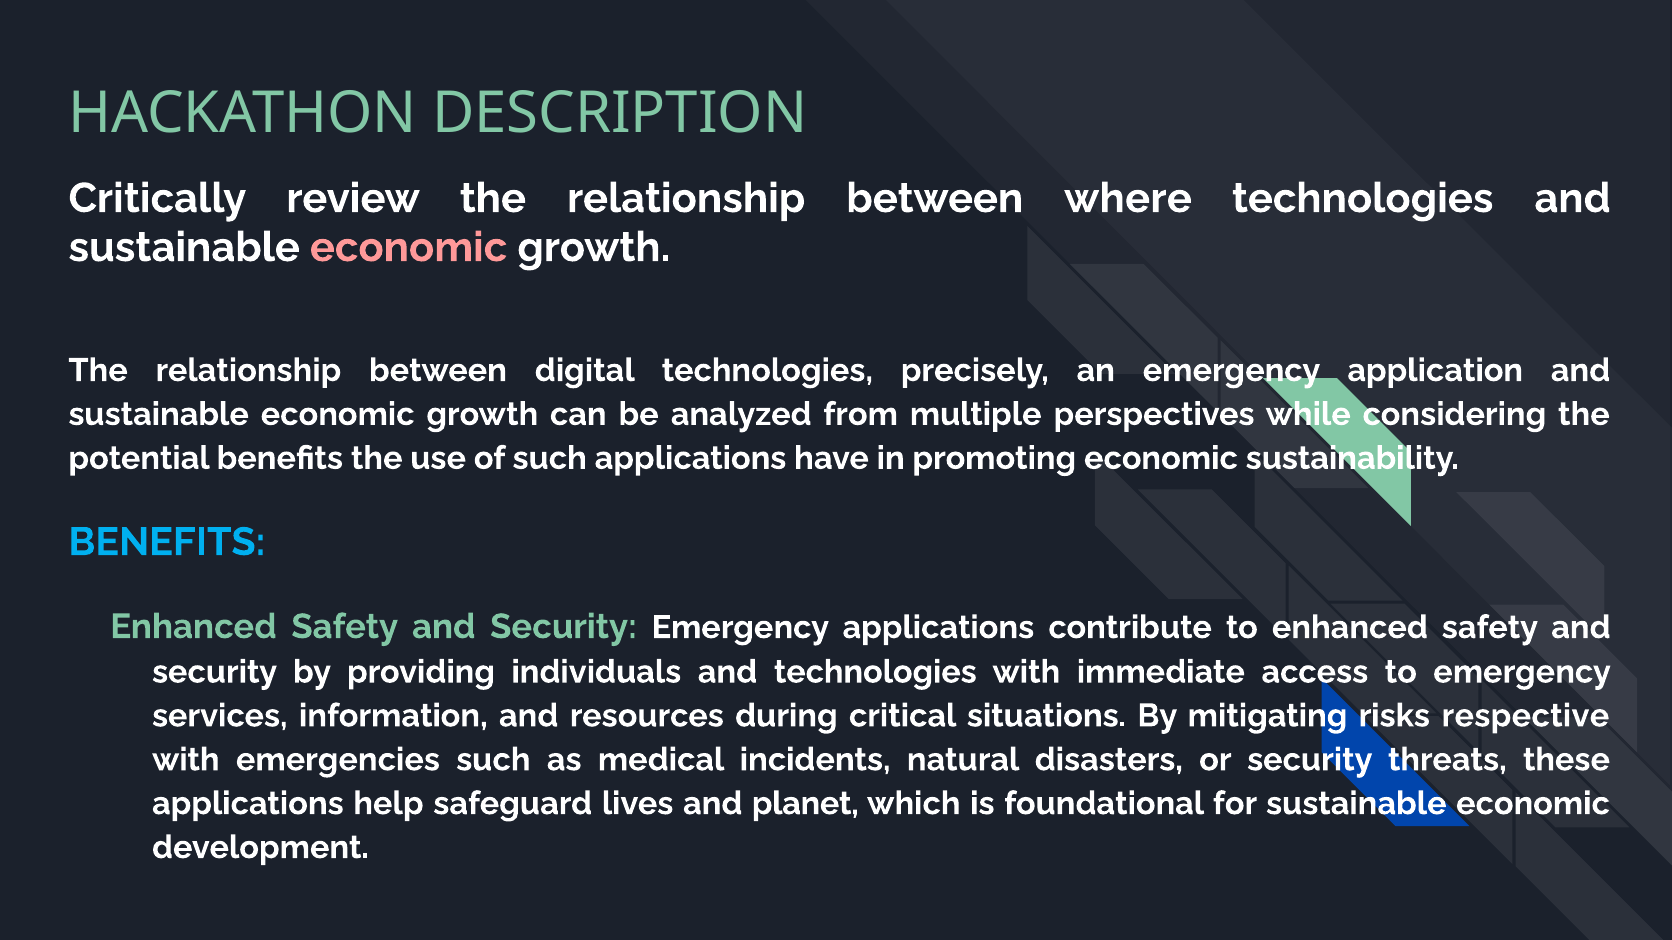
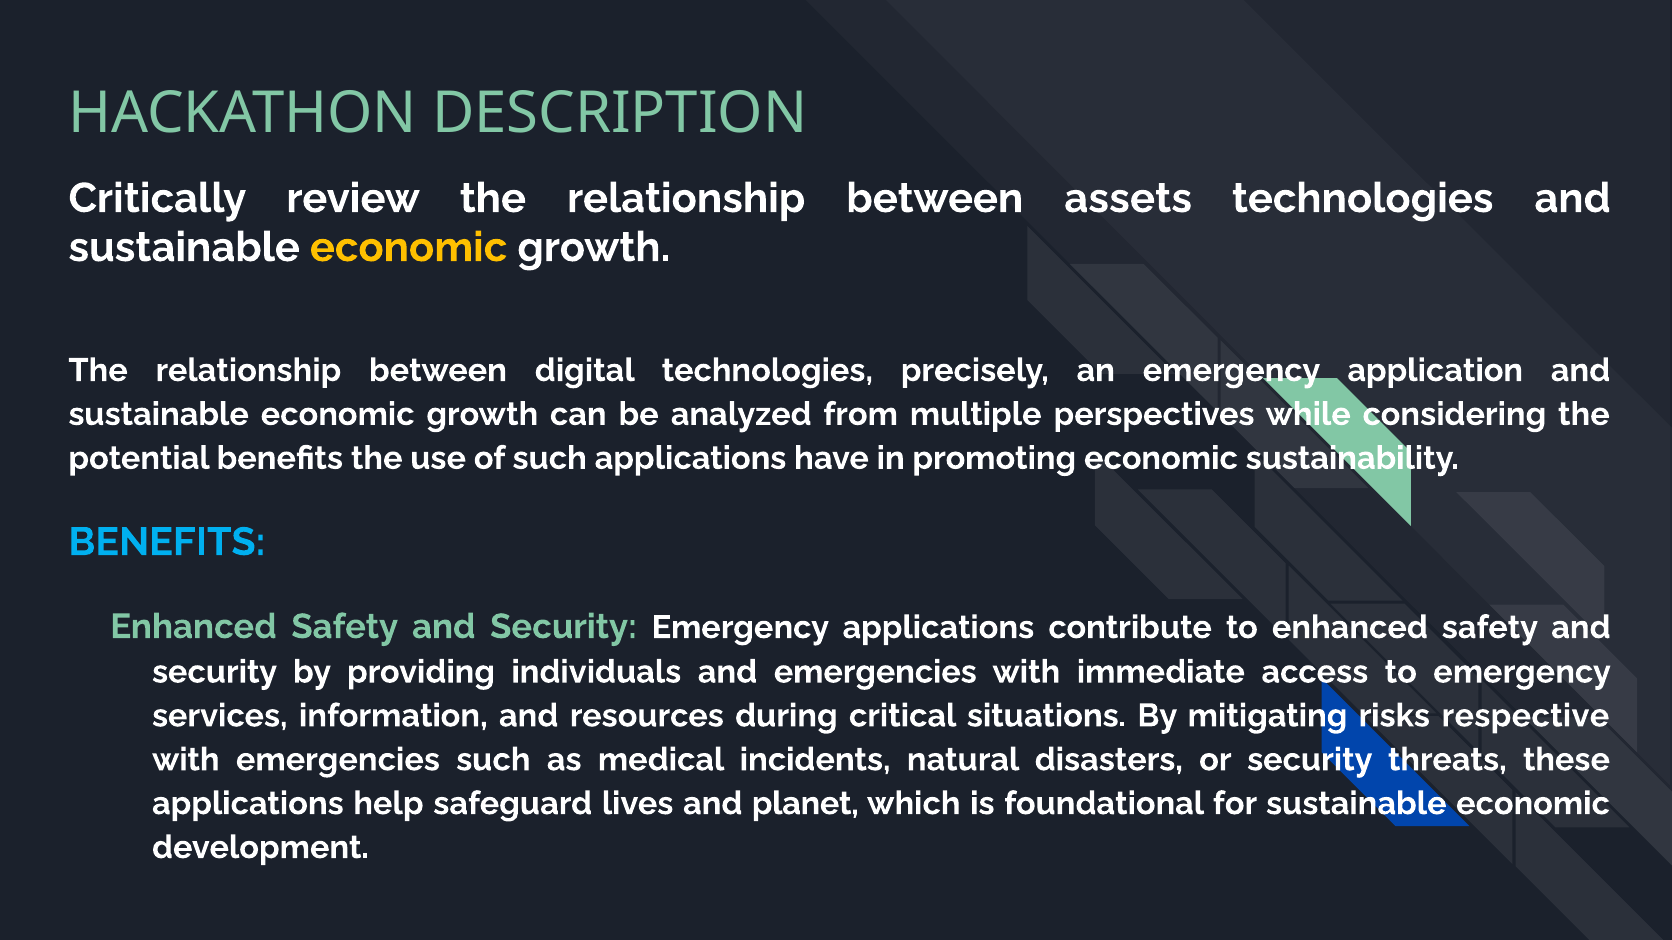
where: where -> assets (1128, 198)
economic colour: pink -> yellow (409, 247)
and technologies: technologies -> emergencies (875, 672)
